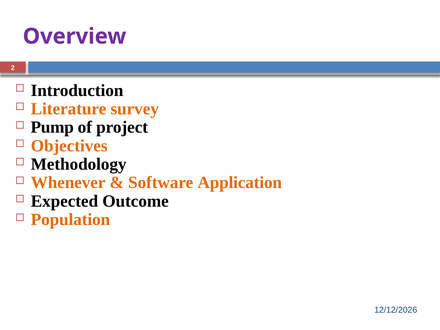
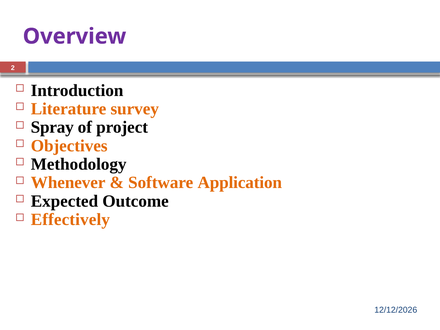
Pump: Pump -> Spray (52, 127)
Population: Population -> Effectively (70, 219)
